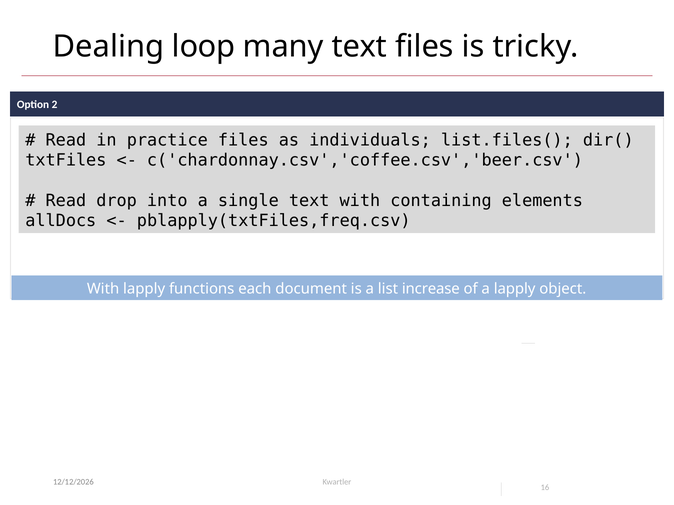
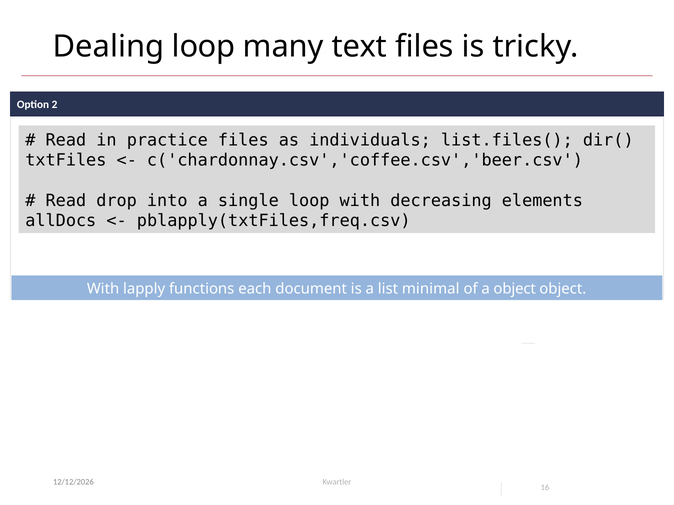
single text: text -> loop (309, 201)
containing: containing -> decreasing (441, 201)
increase: increase -> minimal (431, 289)
a lapply: lapply -> object (515, 289)
